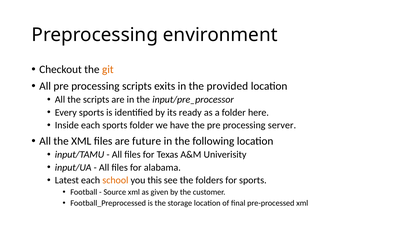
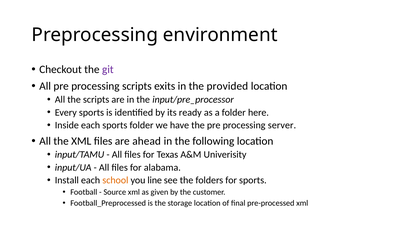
git colour: orange -> purple (108, 70)
future: future -> ahead (147, 141)
Latest: Latest -> Install (67, 180)
this: this -> line (155, 180)
